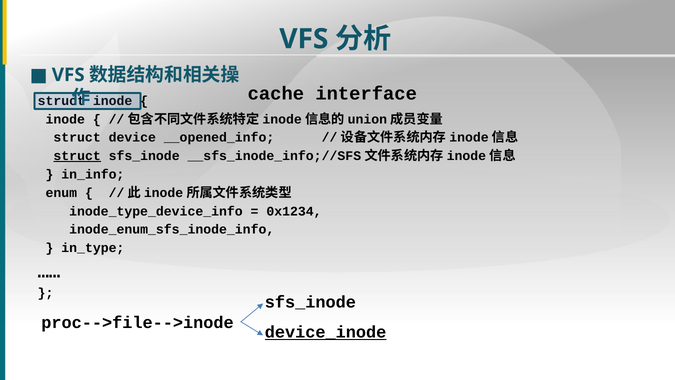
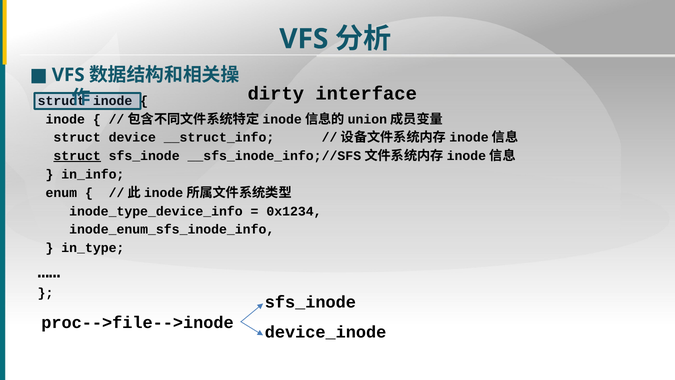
cache: cache -> dirty (276, 93)
__opened_info: __opened_info -> __struct_info (219, 137)
device_inode underline: present -> none (326, 332)
